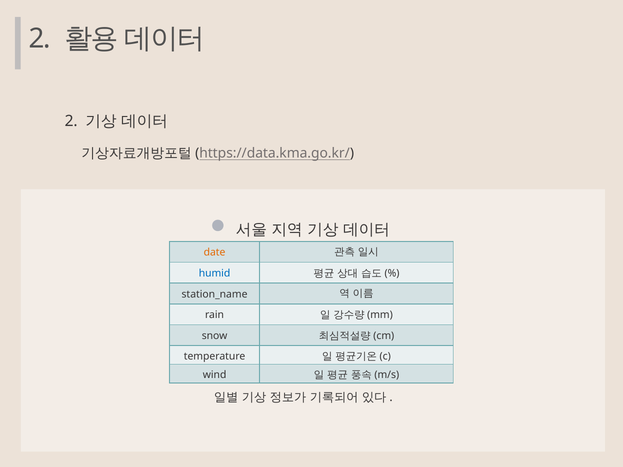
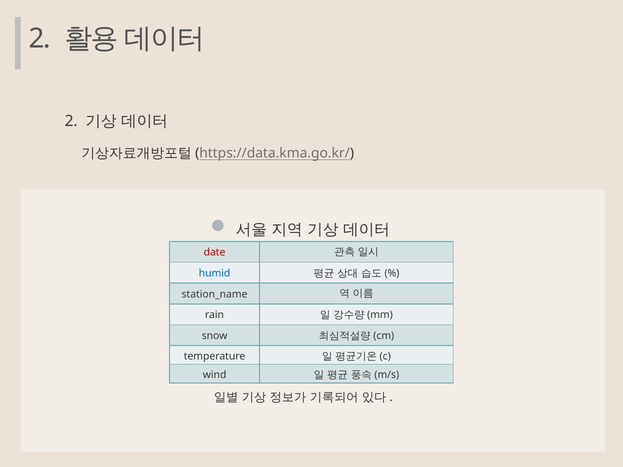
date colour: orange -> red (215, 253)
